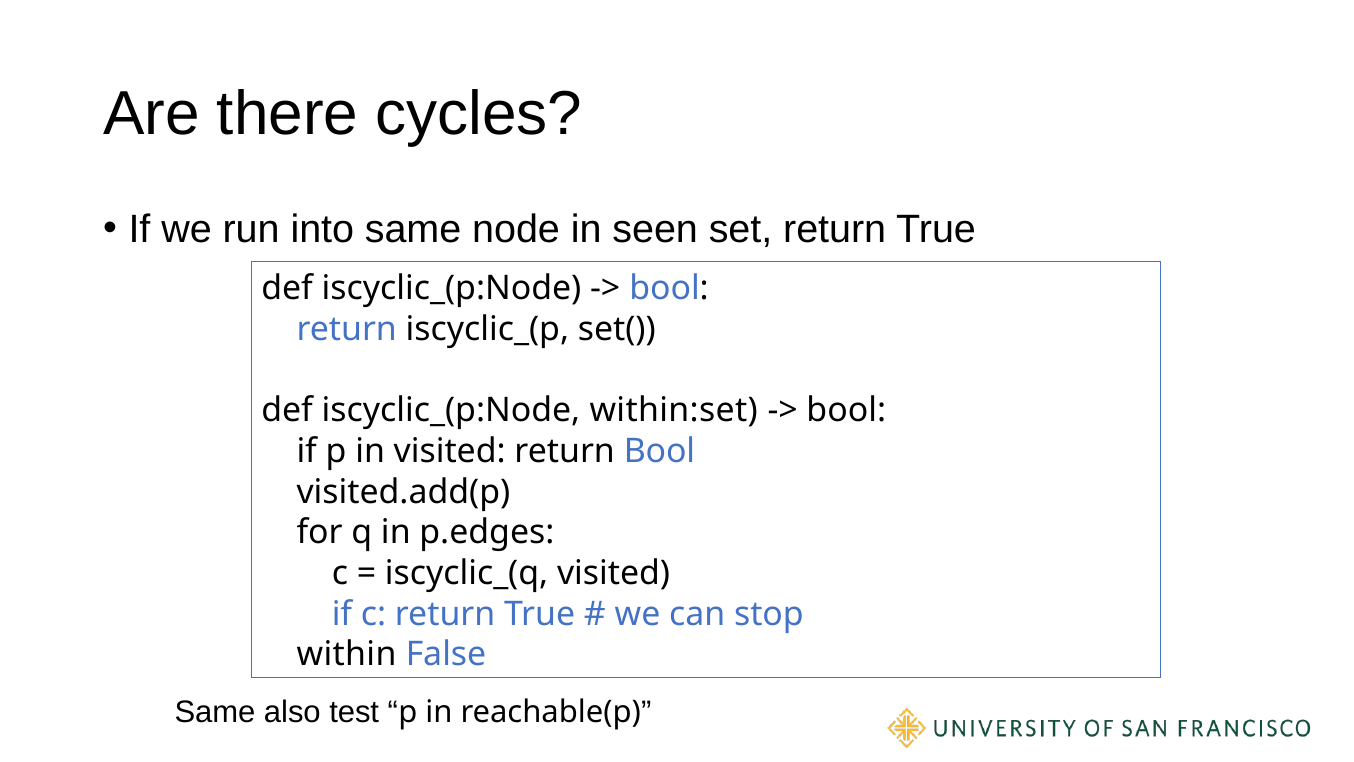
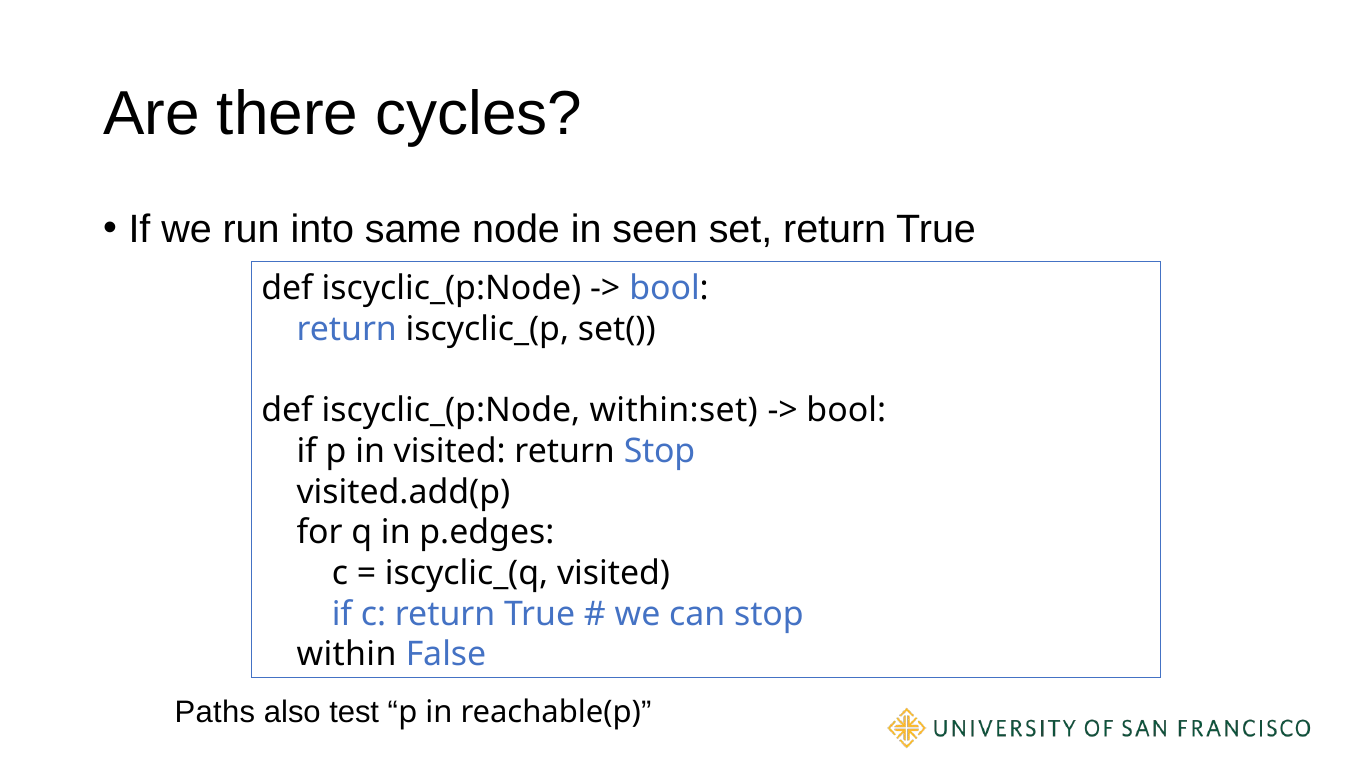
return Bool: Bool -> Stop (660, 451)
Same: Same -> Paths (215, 712)
